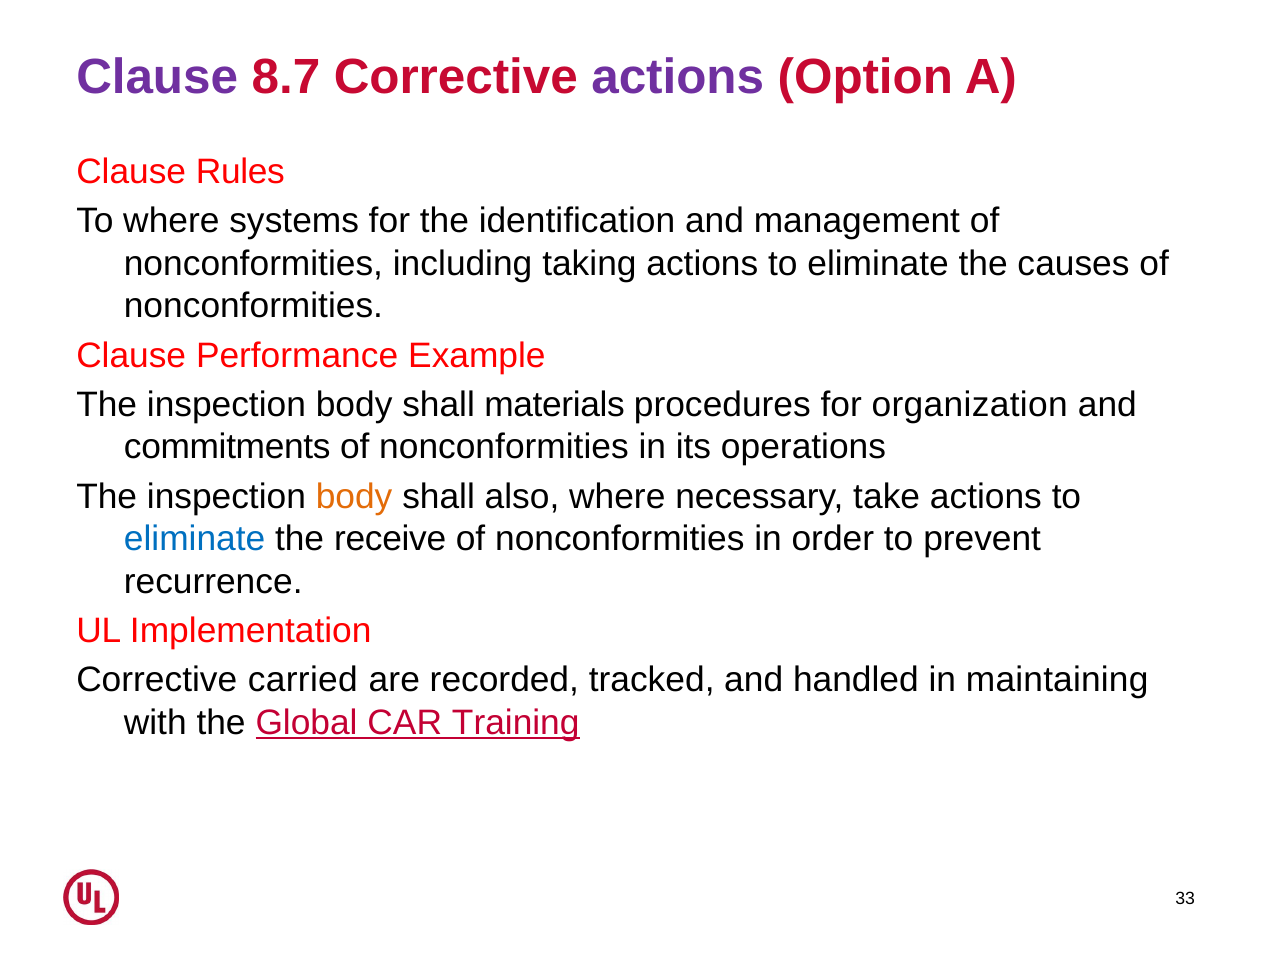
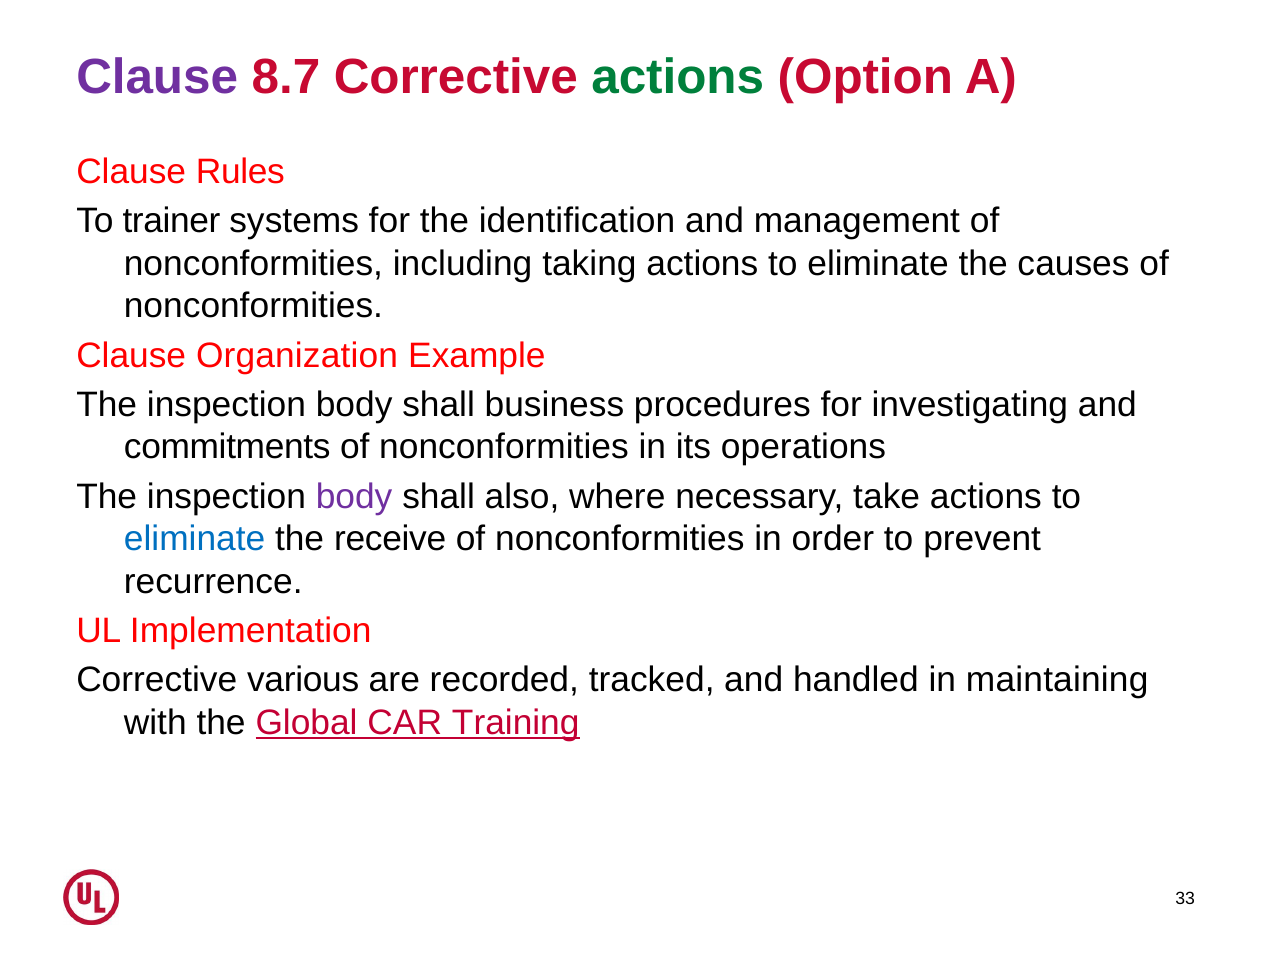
actions colour: purple -> green (678, 78)
To where: where -> trainer (172, 221)
Performance: Performance -> Organization (297, 356)
materials: materials -> business (554, 405)
organization: organization -> investigating (970, 405)
body colour: orange -> purple (354, 497)
carried: carried -> various (303, 680)
